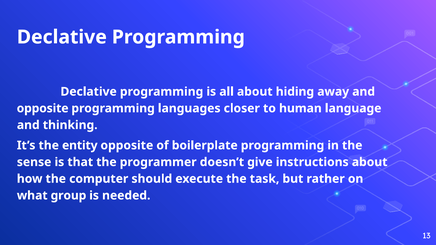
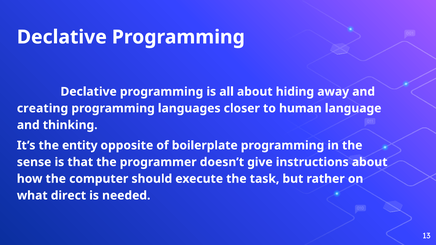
opposite: opposite -> creating (42, 108)
group: group -> direct (68, 196)
